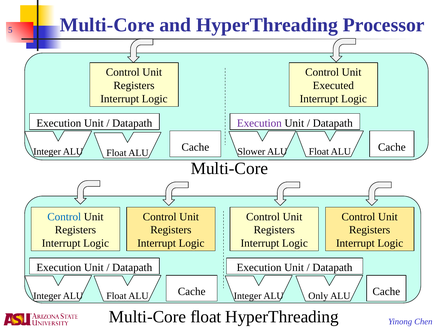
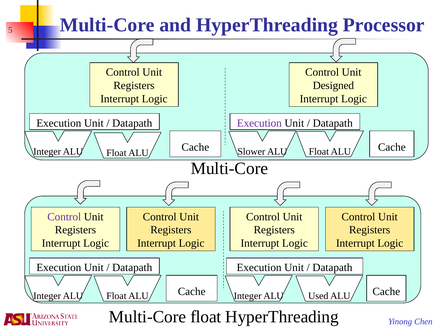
Executed: Executed -> Designed (333, 86)
Control colour: blue -> purple (64, 217)
Only: Only -> Used (318, 296)
